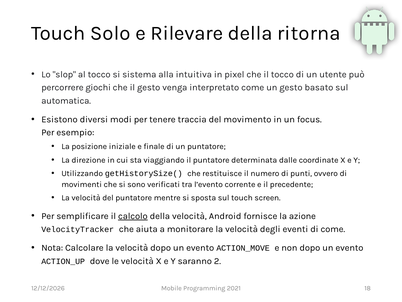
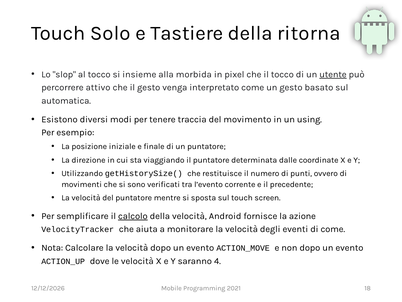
Rilevare: Rilevare -> Tastiere (187, 33)
sistema: sistema -> insieme (139, 74)
intuitiva: intuitiva -> morbida (194, 74)
utente underline: none -> present (333, 74)
giochi: giochi -> attivo (98, 87)
focus: focus -> using (309, 119)
2: 2 -> 4 (217, 261)
